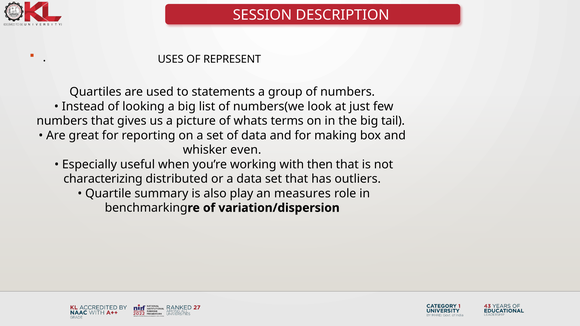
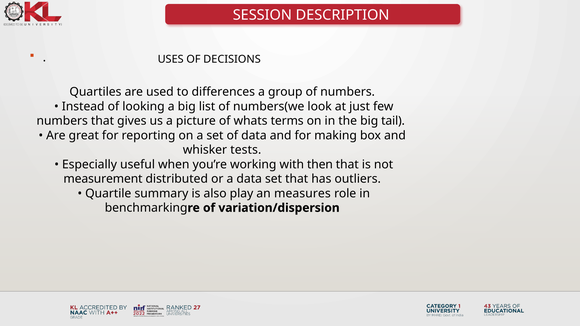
REPRESENT: REPRESENT -> DECISIONS (232, 59)
statements: statements -> differences (223, 92)
even: even -> tests (246, 150)
characterizing: characterizing -> measurement (103, 179)
